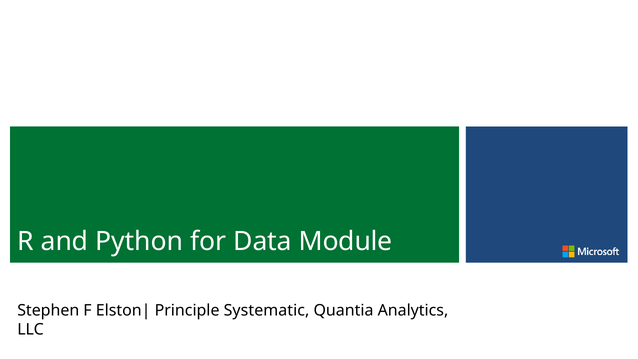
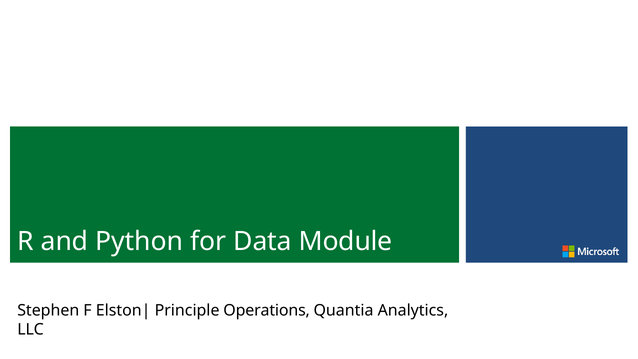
Systematic: Systematic -> Operations (267, 310)
